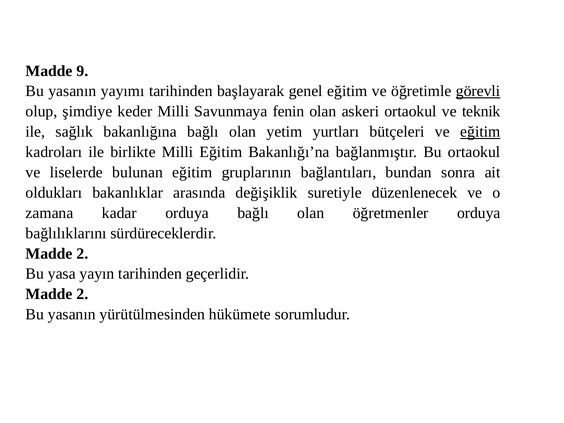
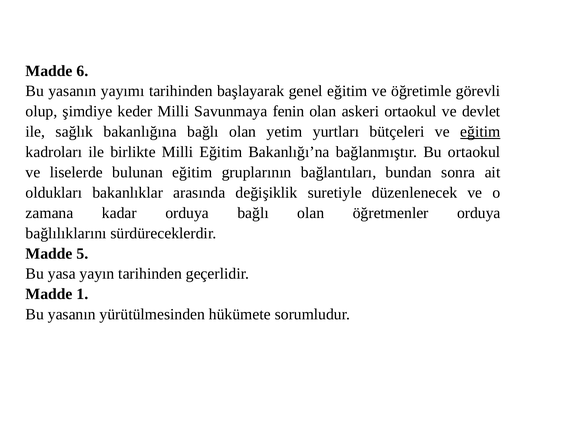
9: 9 -> 6 (82, 71)
görevli underline: present -> none (478, 91)
teknik: teknik -> devlet (481, 111)
2: 2 -> 5 (82, 254)
2: 2 -> 1 (82, 294)
